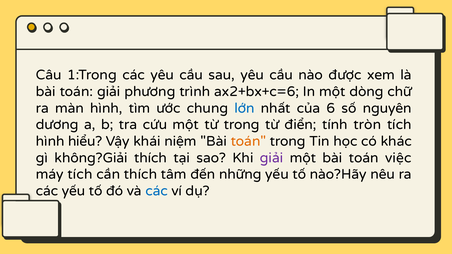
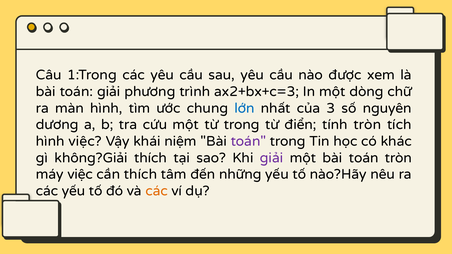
ax2+bx+c=6: ax2+bx+c=6 -> ax2+bx+c=3 (257, 92)
6: 6 -> 3 (331, 108)
hình hiểu: hiểu -> việc (85, 141)
toán colour: orange -> purple (248, 141)
toán việc: việc -> tròn (398, 158)
máy tích: tích -> việc (80, 175)
các colour: blue -> orange (157, 191)
